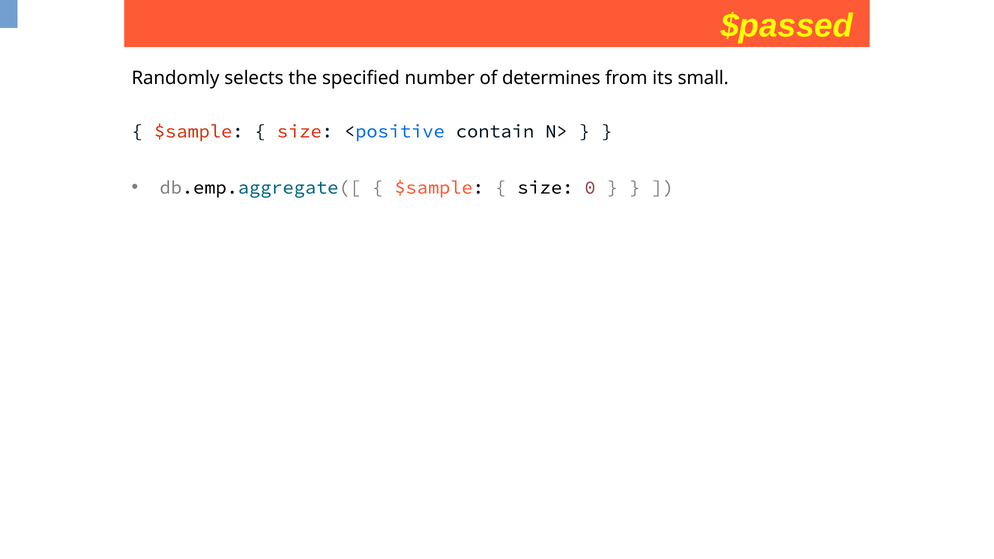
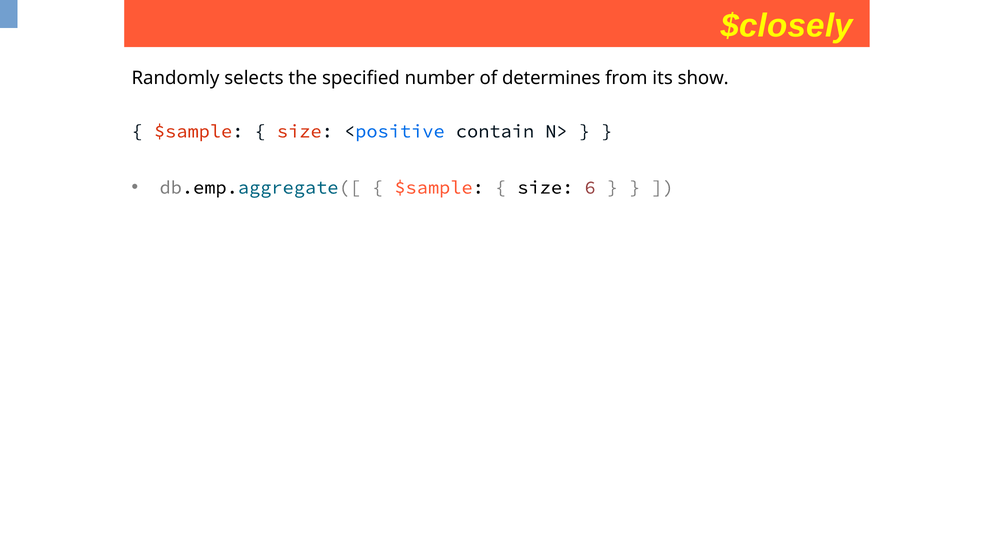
$passed: $passed -> $closely (787, 26)
small: small -> show (703, 78)
0: 0 -> 6 (590, 188)
